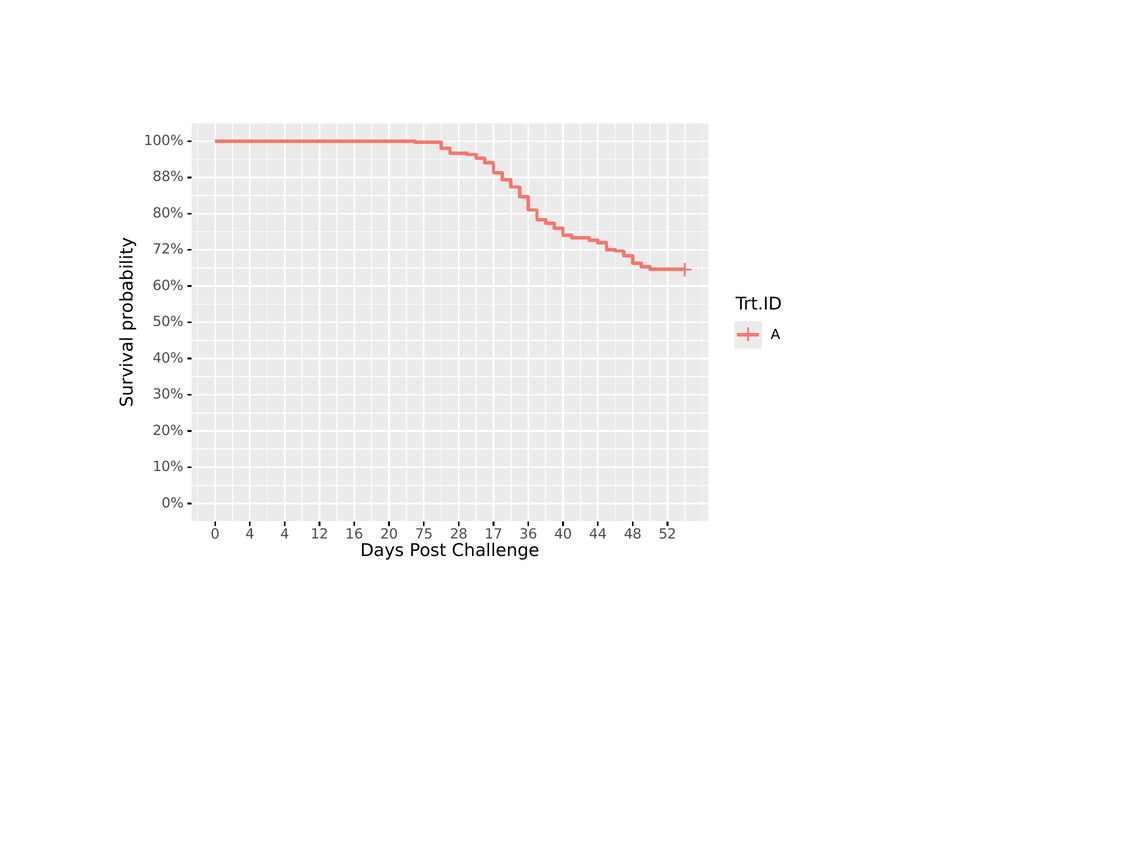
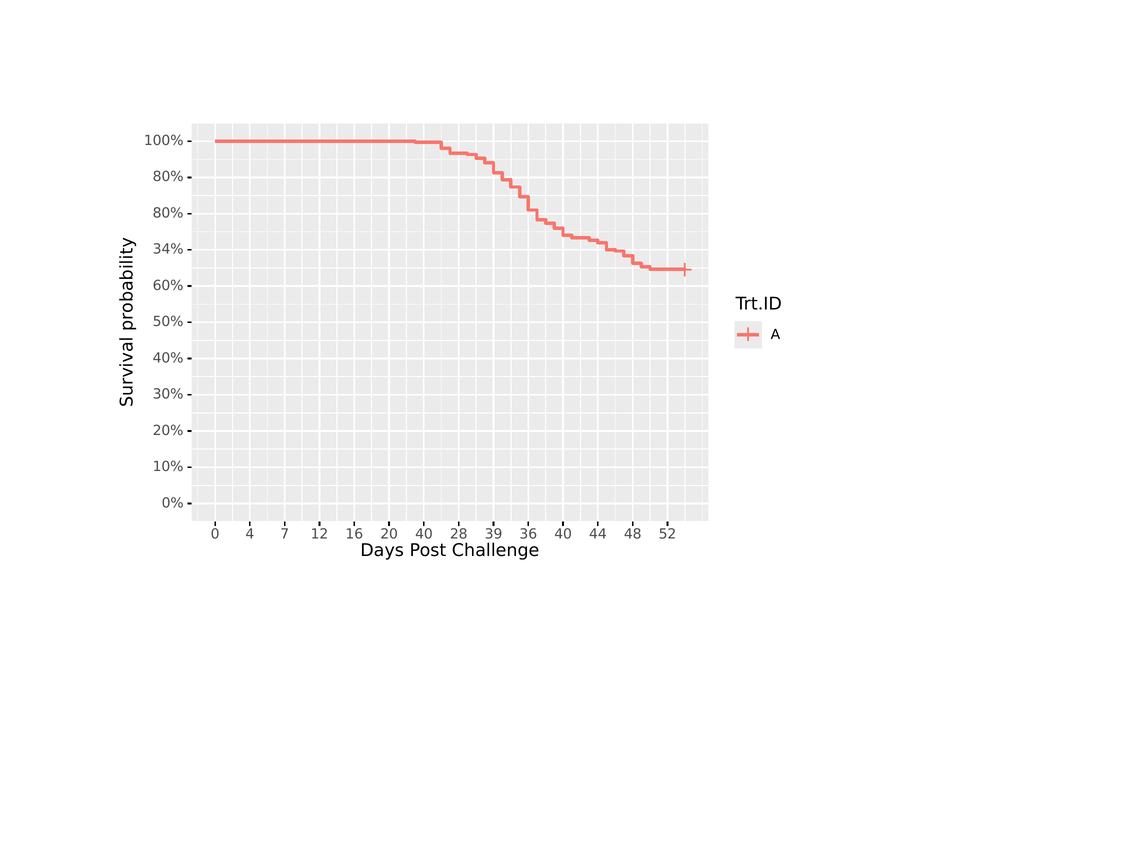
88%: 88% -> 80% (168, 177)
72%: 72% -> 34% (168, 249)
4 4: 4 -> 7 (285, 534)
20 75: 75 -> 40 (424, 534)
17: 17 -> 39 (494, 534)
